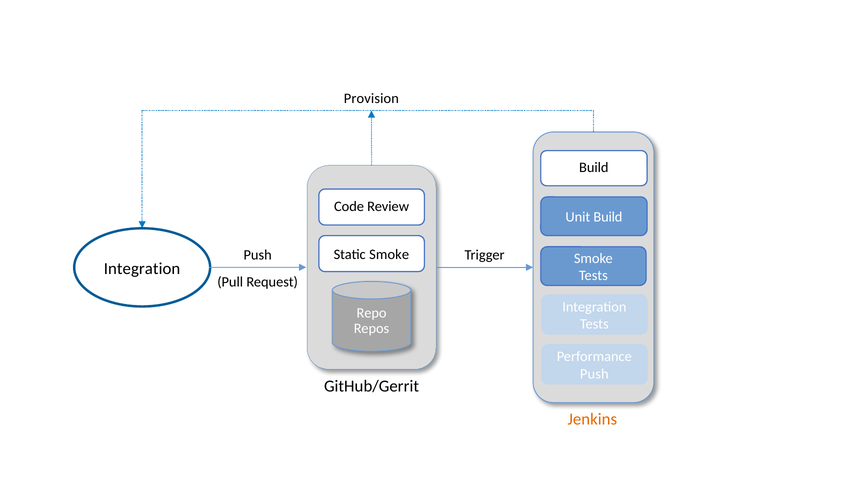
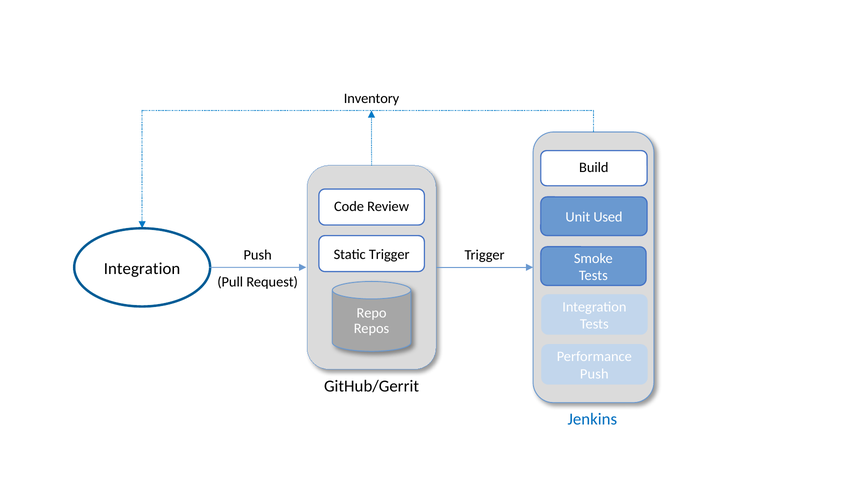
Provision: Provision -> Inventory (372, 99)
Unit Build: Build -> Used (608, 217)
Static Smoke: Smoke -> Trigger (389, 255)
Jenkins colour: orange -> blue (592, 419)
